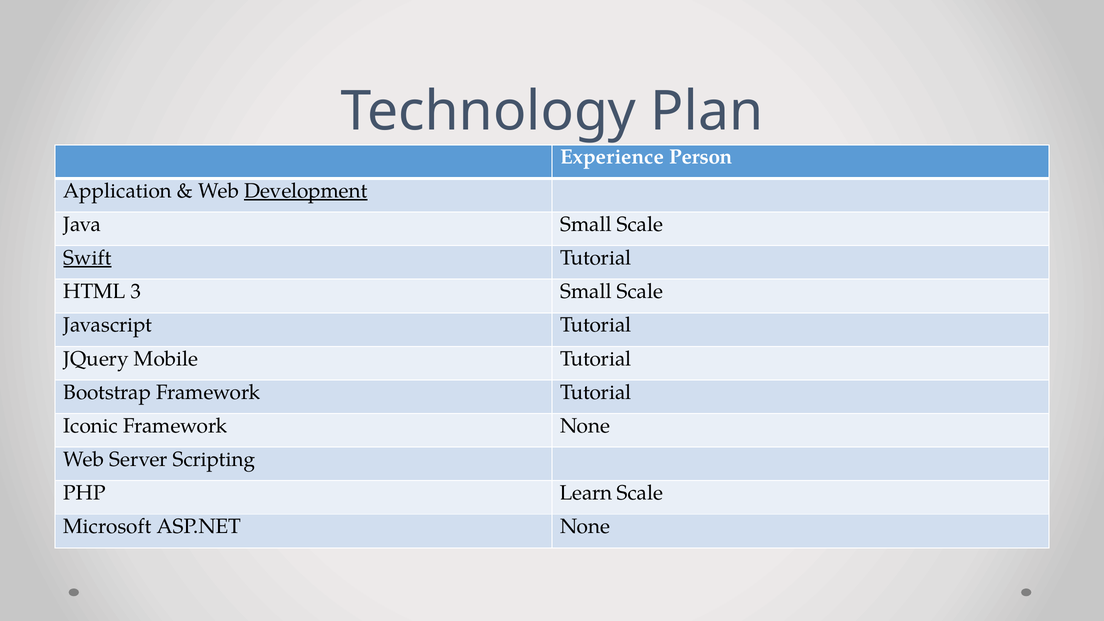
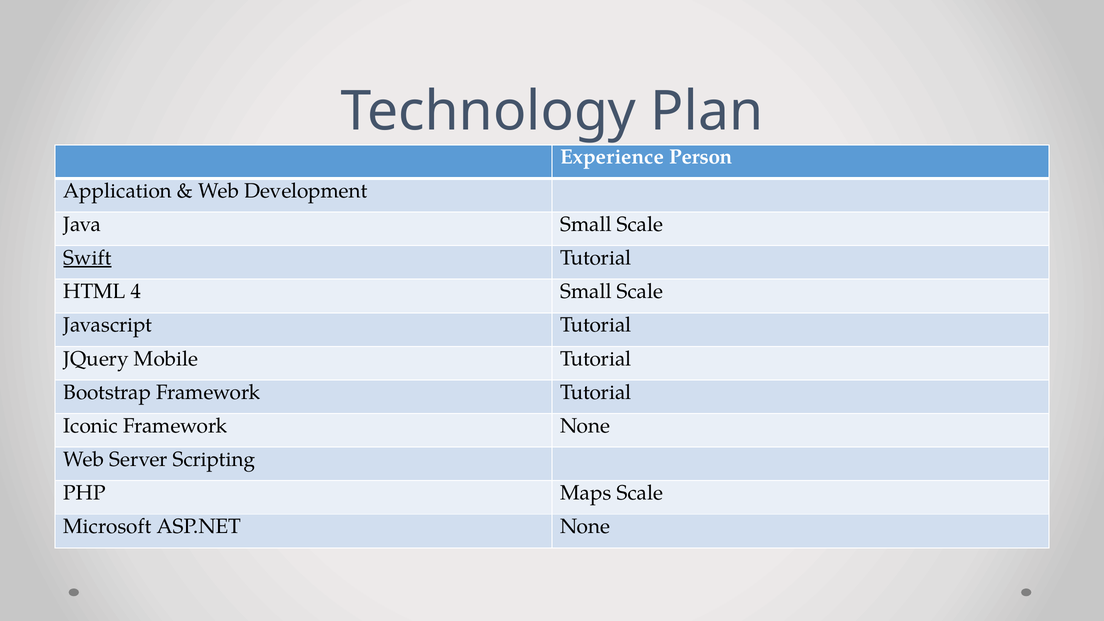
Development underline: present -> none (306, 191)
3: 3 -> 4 (136, 292)
Learn: Learn -> Maps (586, 493)
